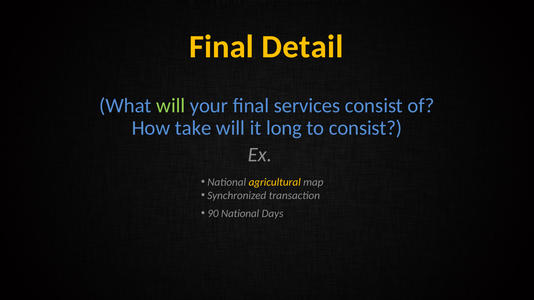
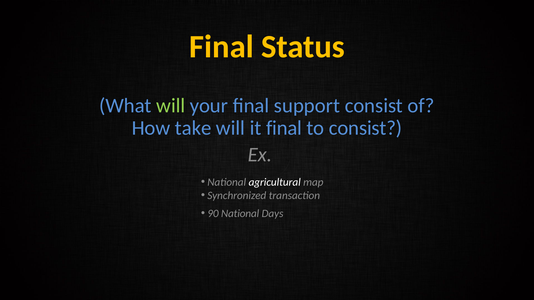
Detail: Detail -> Status (303, 47)
services: services -> support (307, 106)
it long: long -> final (284, 128)
agricultural colour: yellow -> white (275, 182)
